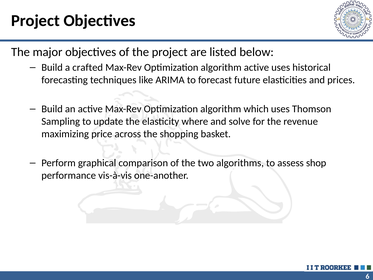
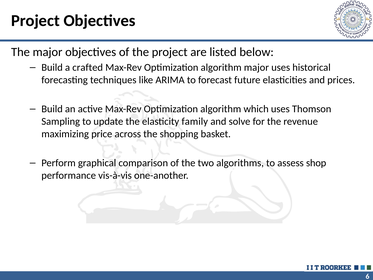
algorithm active: active -> major (256, 67)
where: where -> family (195, 121)
